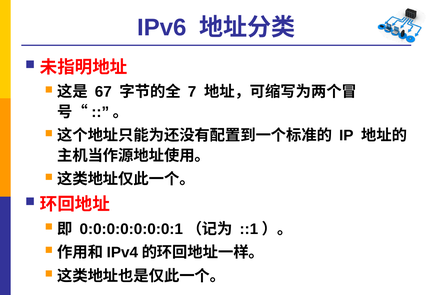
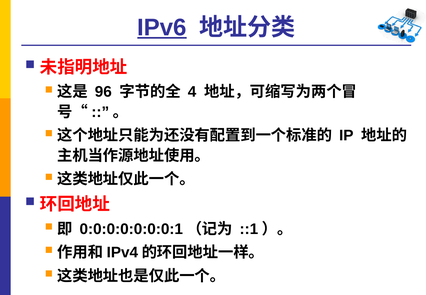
IPv6 underline: none -> present (162, 27)
67: 67 -> 96 (103, 92)
7: 7 -> 4 (192, 92)
